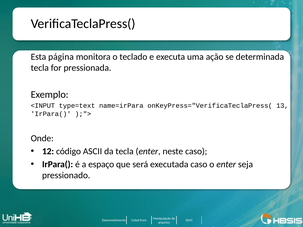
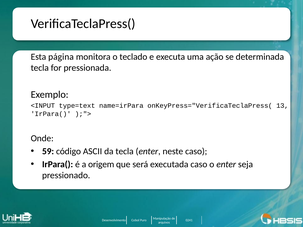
12: 12 -> 59 (48, 151)
espaço: espaço -> origem (101, 164)
